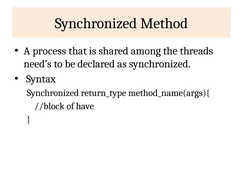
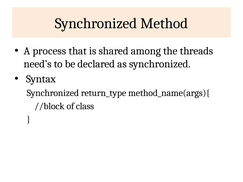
have: have -> class (85, 106)
